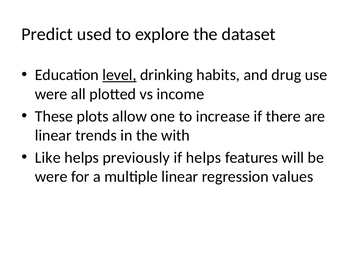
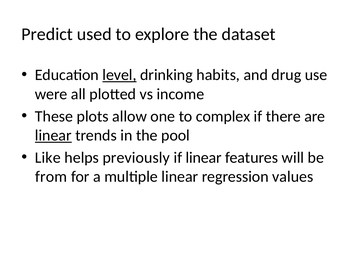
increase: increase -> complex (223, 116)
linear underline: none -> present (53, 136)
with: with -> pool (176, 136)
if helps: helps -> linear (204, 158)
were: were -> from (51, 177)
